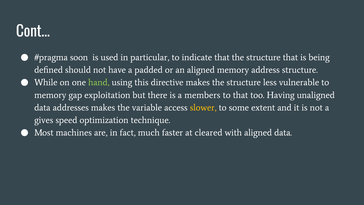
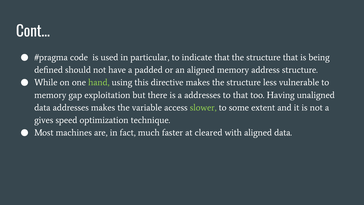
soon: soon -> code (79, 57)
a members: members -> addresses (202, 95)
slower colour: yellow -> light green (203, 107)
